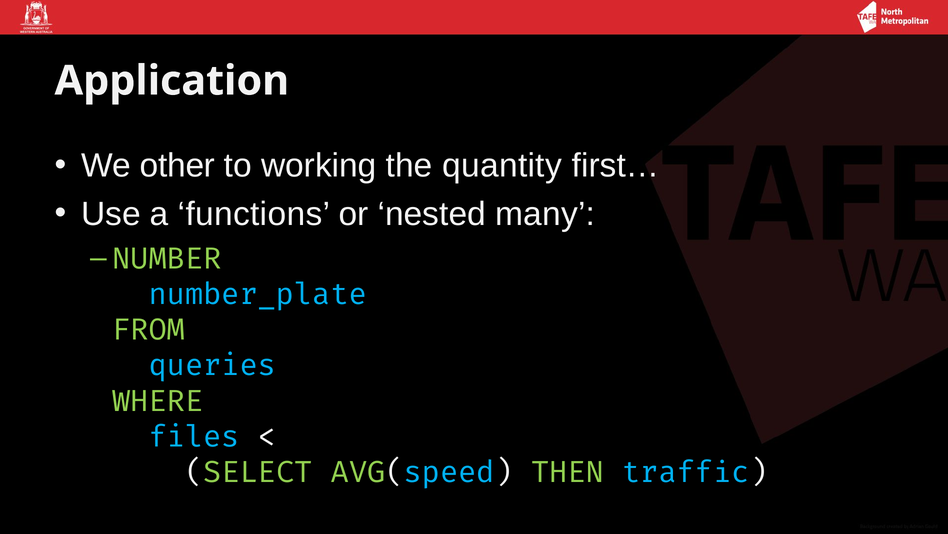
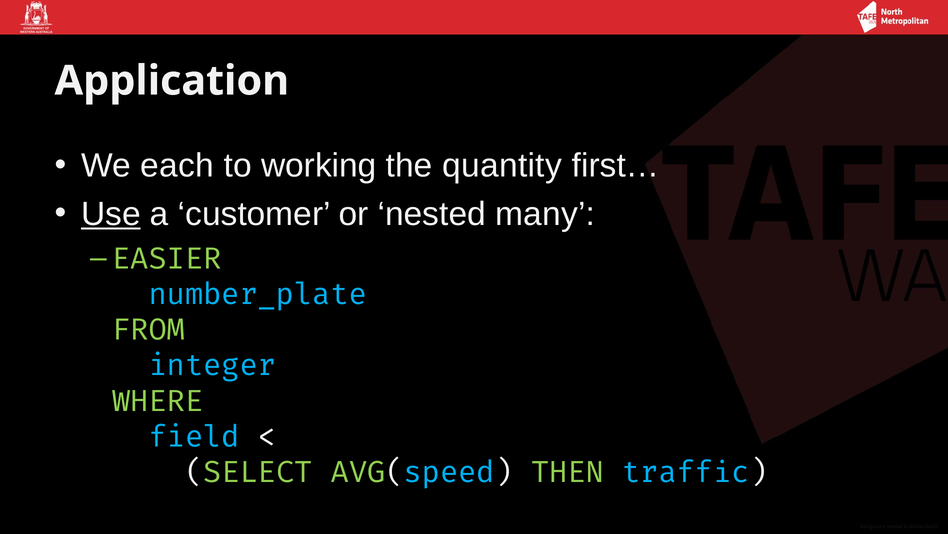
other: other -> each (177, 166)
Use underline: none -> present (111, 214)
functions: functions -> customer (254, 214)
NUMBER: NUMBER -> EASIER (167, 259)
queries: queries -> integer (212, 365)
files: files -> field (194, 436)
